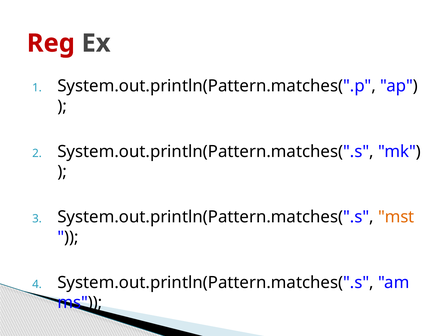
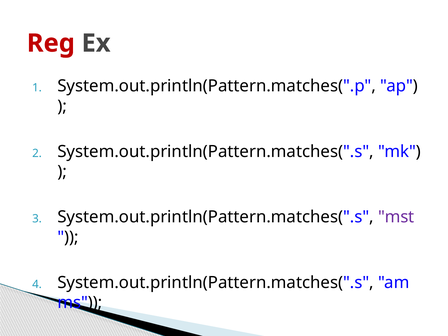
mst colour: orange -> purple (396, 217)
